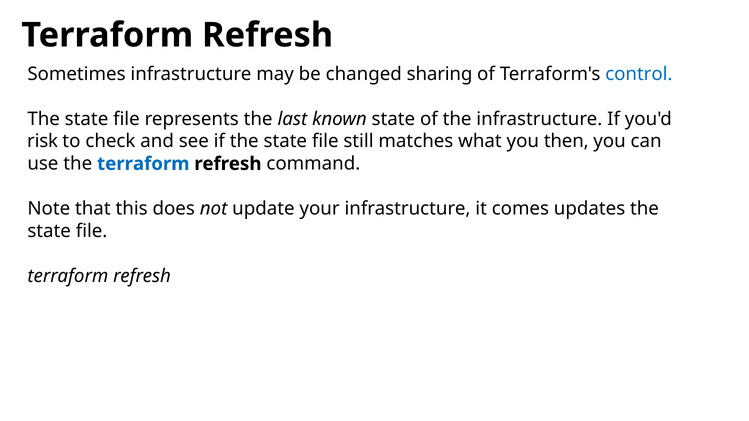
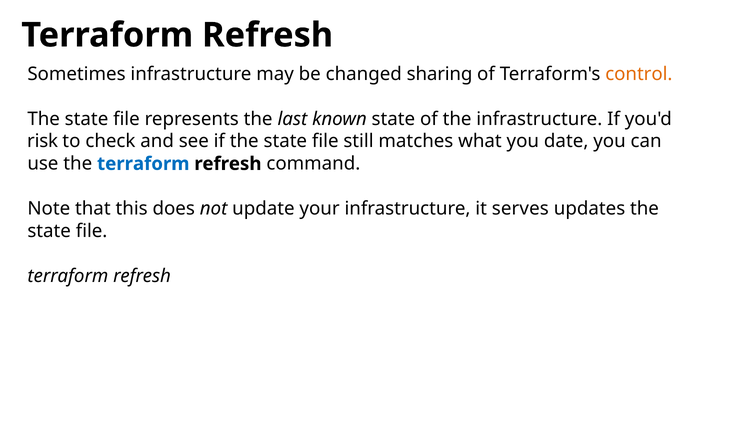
control colour: blue -> orange (639, 74)
then: then -> date (566, 141)
comes: comes -> serves (520, 209)
